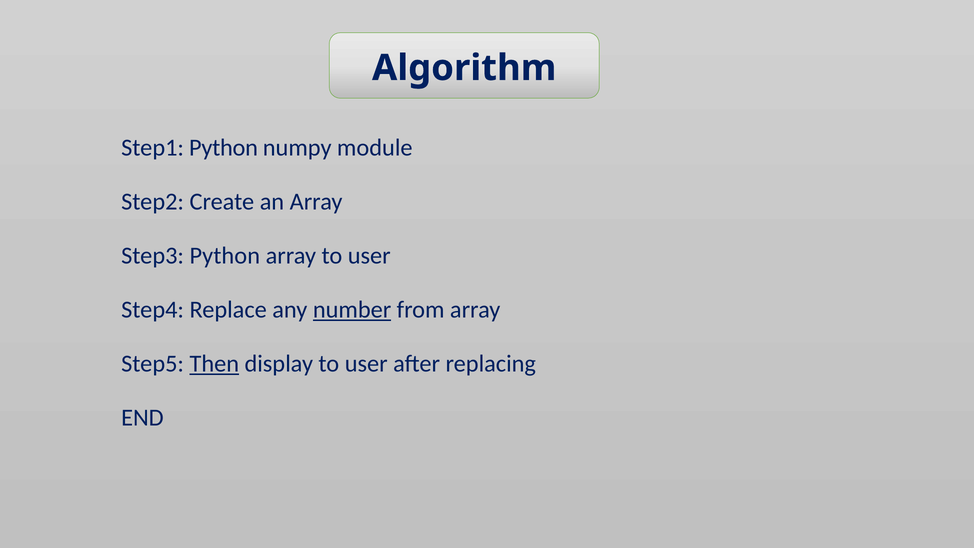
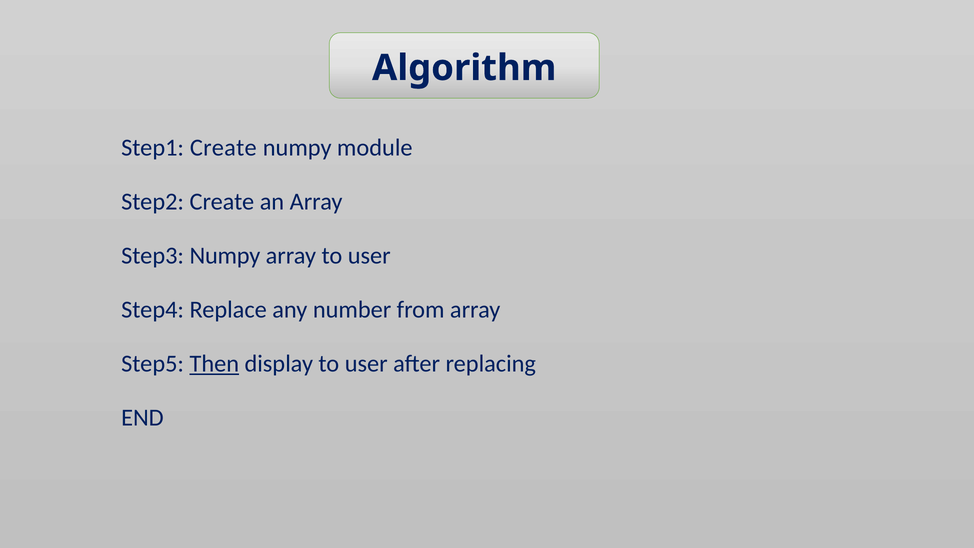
Step1 Python: Python -> Create (223, 148)
Step3 Python: Python -> Numpy (225, 256)
number underline: present -> none (352, 310)
